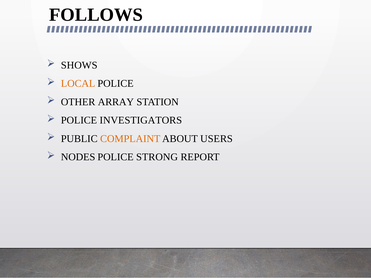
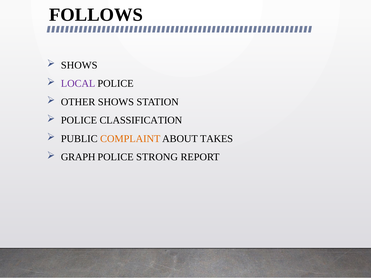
LOCAL colour: orange -> purple (78, 84)
OTHER ARRAY: ARRAY -> SHOWS (116, 102)
INVESTIGATORS: INVESTIGATORS -> CLASSIFICATION (141, 120)
USERS: USERS -> TAKES (217, 139)
NODES: NODES -> GRAPH (78, 157)
